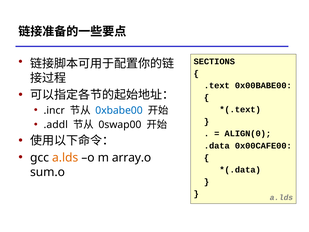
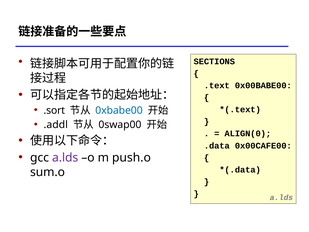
.incr: .incr -> .sort (54, 110)
a.lds colour: orange -> purple (65, 157)
array.o: array.o -> push.o (131, 157)
